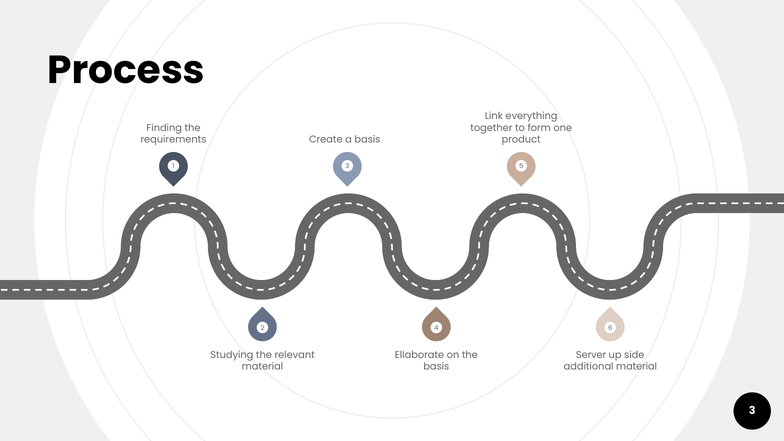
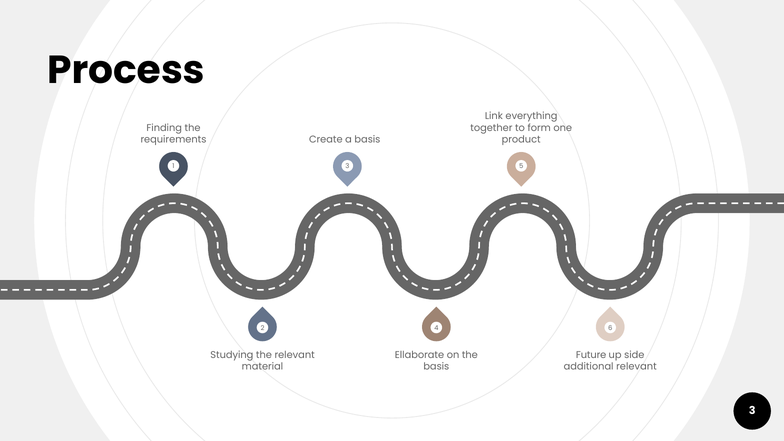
Server: Server -> Future (591, 355)
additional material: material -> relevant (636, 367)
